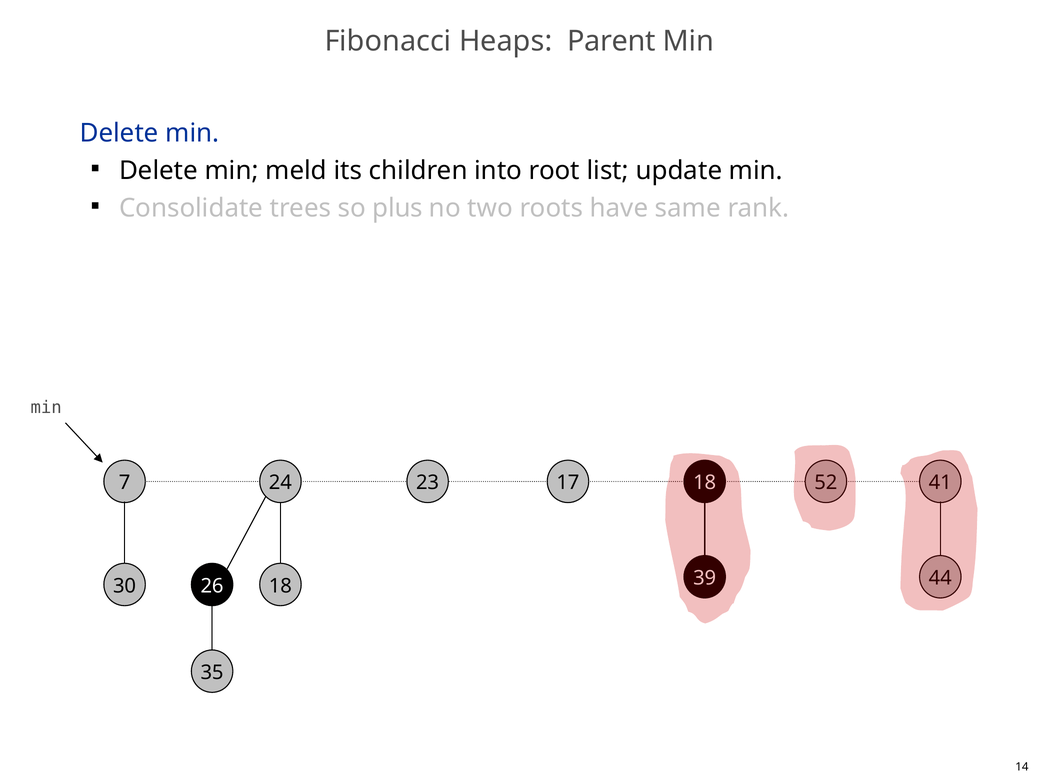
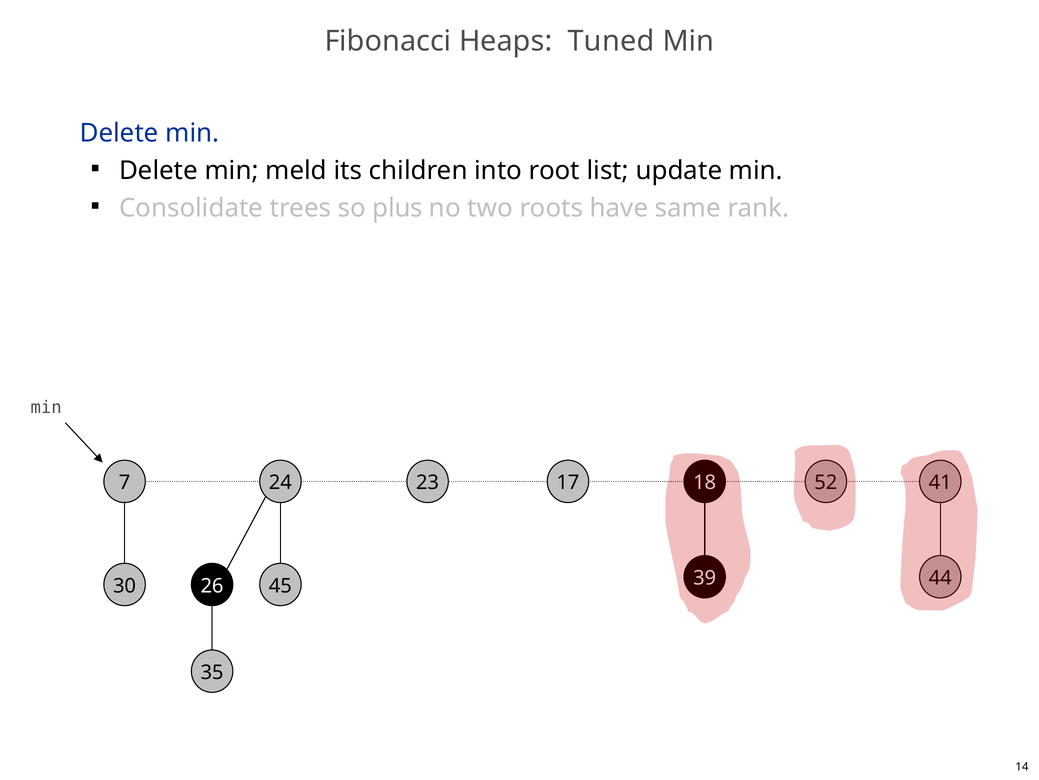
Parent: Parent -> Tuned (611, 41)
26 18: 18 -> 45 (280, 585)
